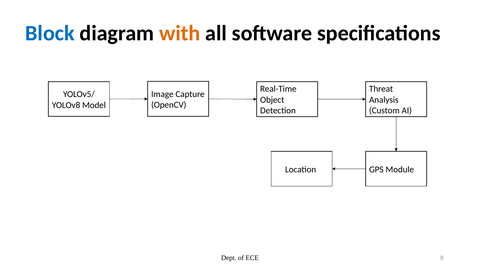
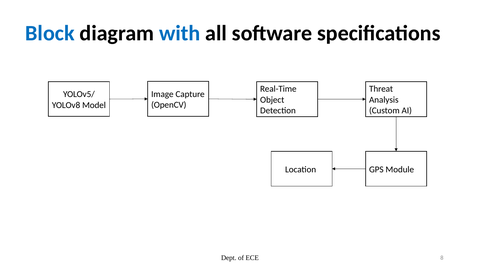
with colour: orange -> blue (180, 33)
